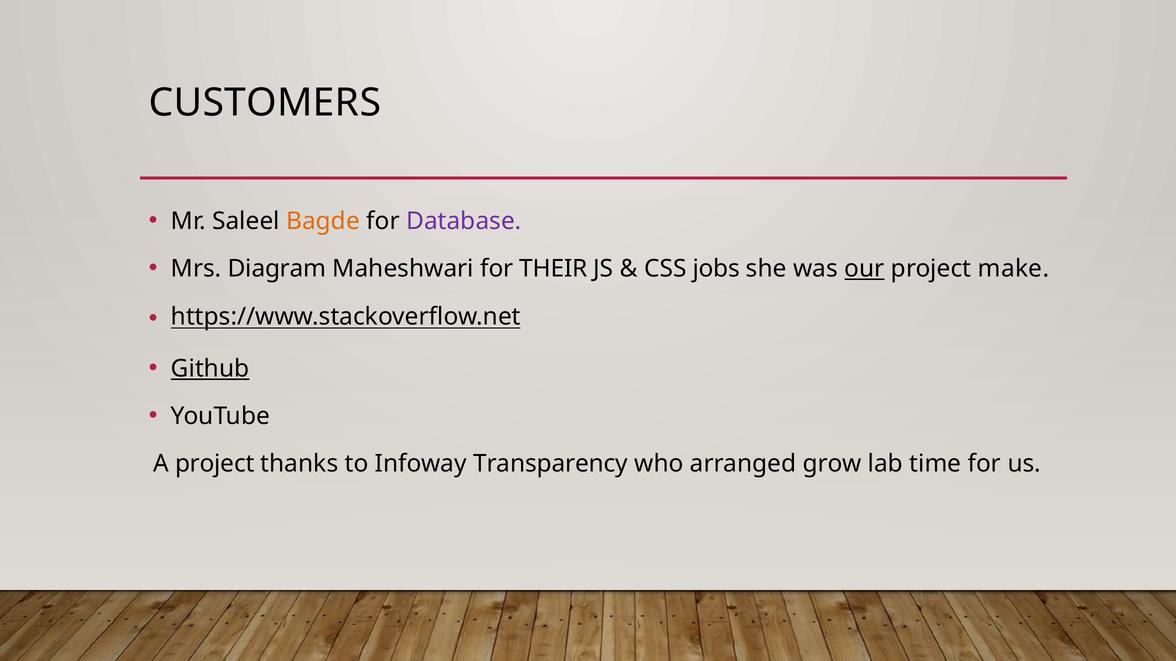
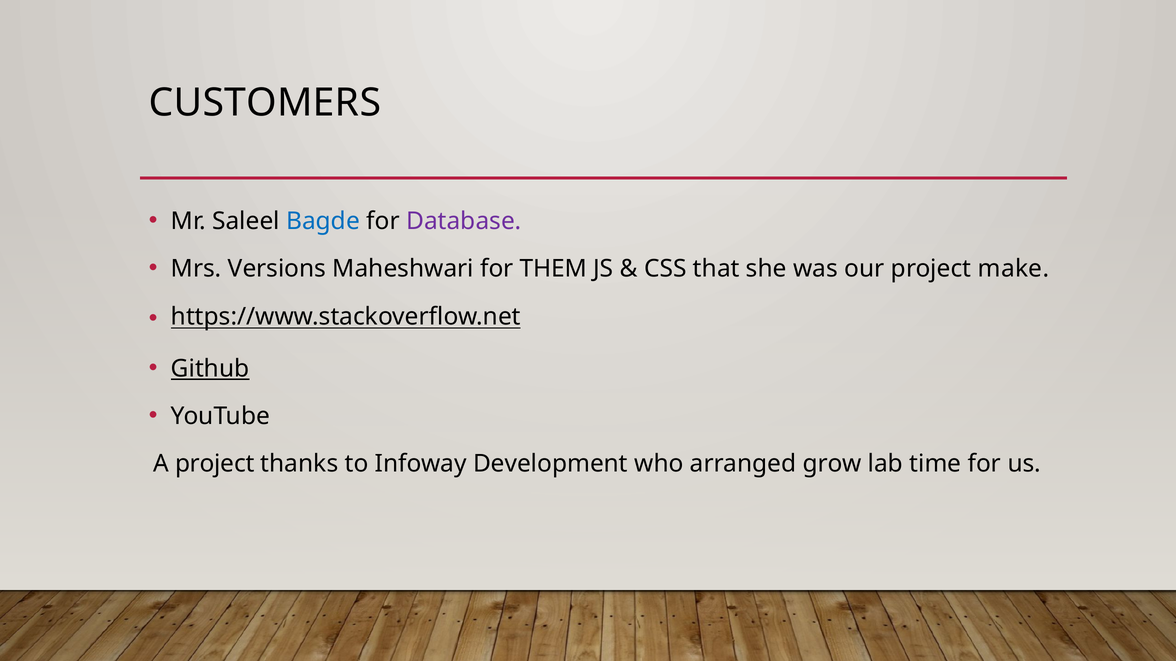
Bagde colour: orange -> blue (323, 221)
Diagram: Diagram -> Versions (277, 269)
THEIR: THEIR -> THEM (553, 269)
jobs: jobs -> that (716, 269)
our underline: present -> none (864, 269)
Transparency: Transparency -> Development (550, 464)
